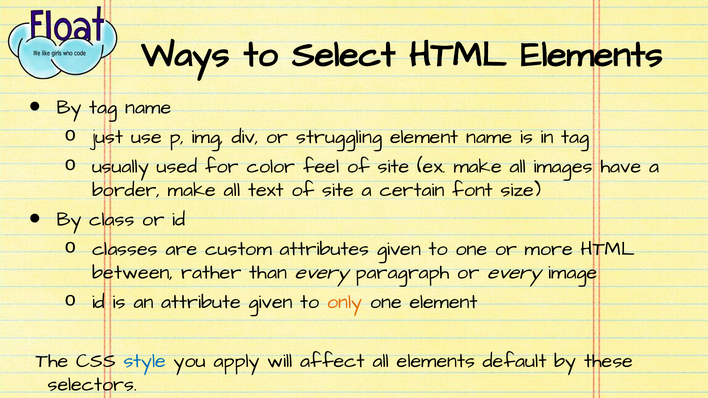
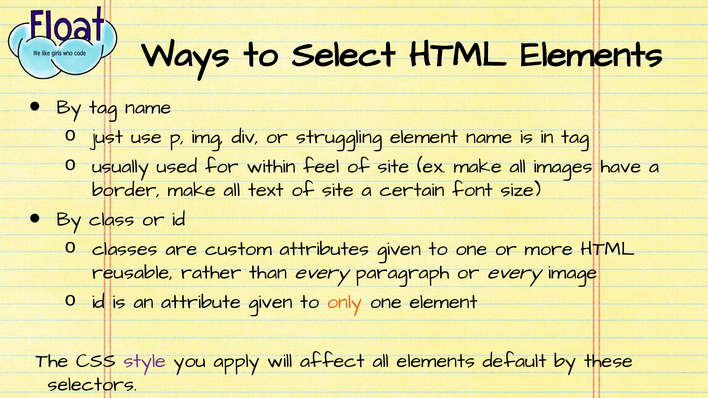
color: color -> within (271, 166)
between: between -> reusable (133, 273)
style colour: blue -> purple (145, 361)
